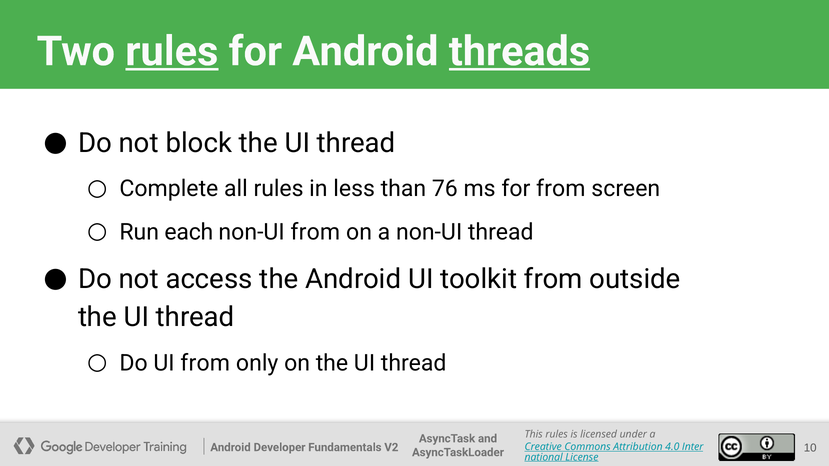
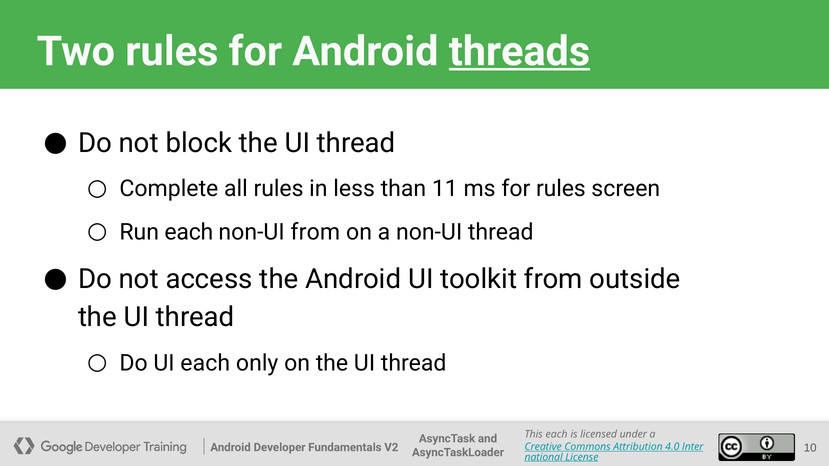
rules underline: present -> none (172, 52)
76: 76 -> 11 (445, 189)
for from: from -> rules (561, 189)
UI from: from -> each (205, 363)
rules: rules -> each (557, 435)
